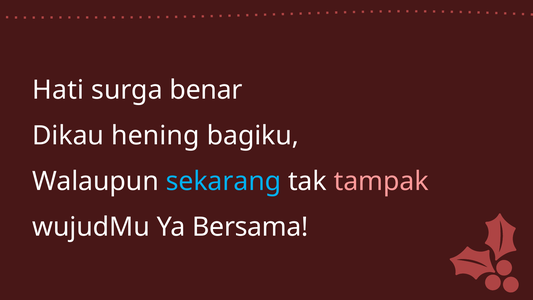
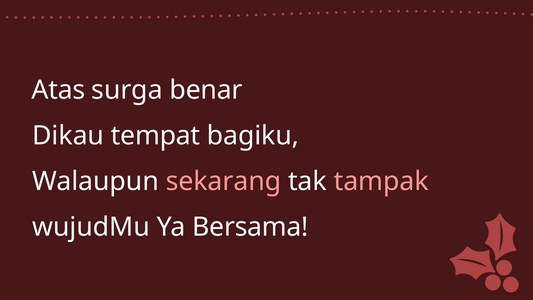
Hati: Hati -> Atas (58, 90)
hening: hening -> tempat (156, 136)
sekarang colour: light blue -> pink (223, 181)
